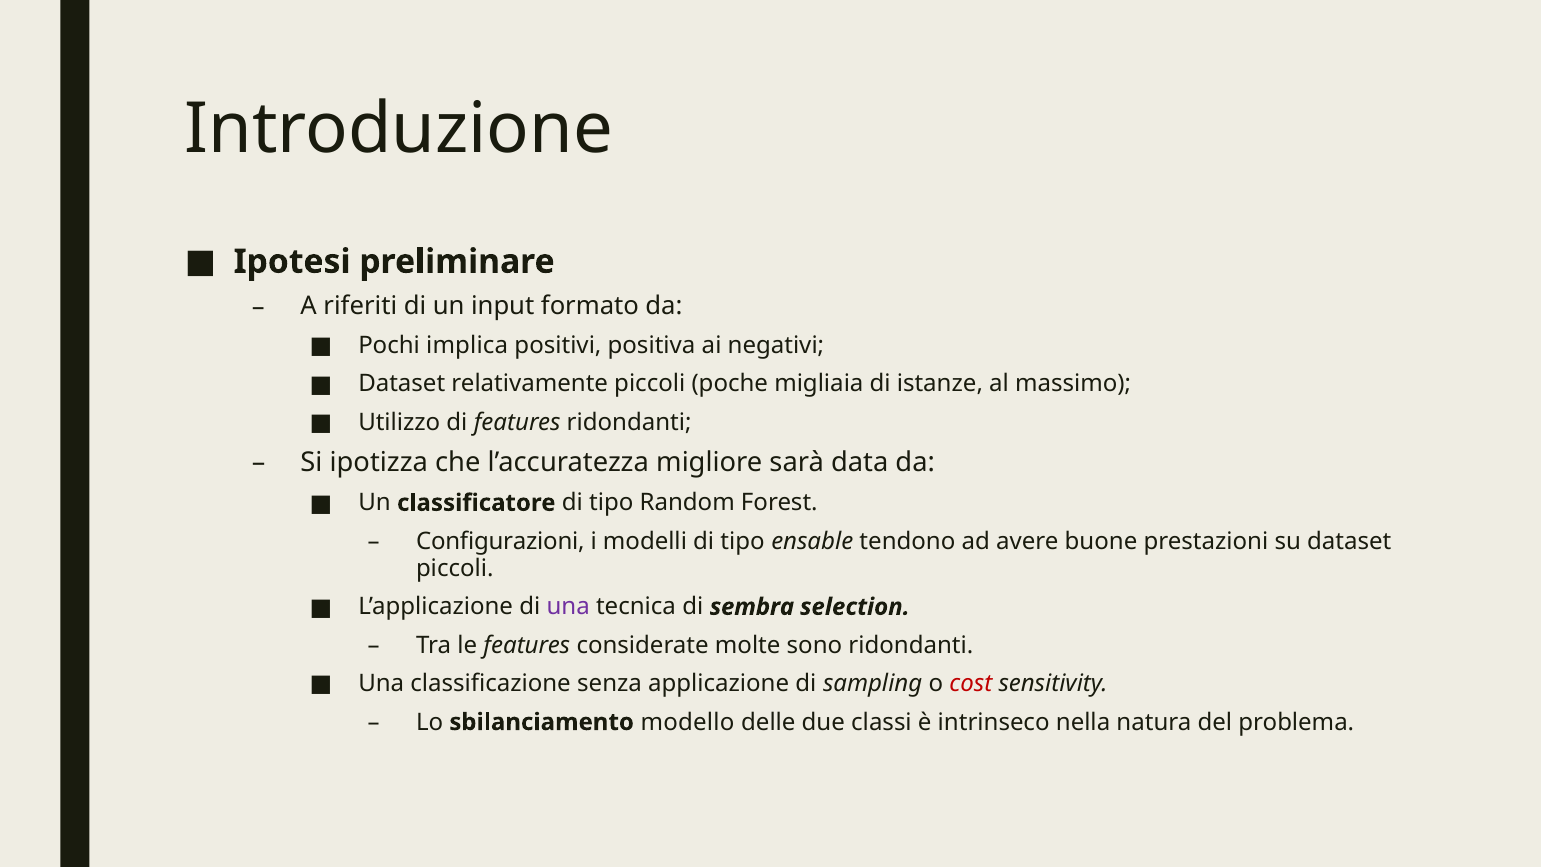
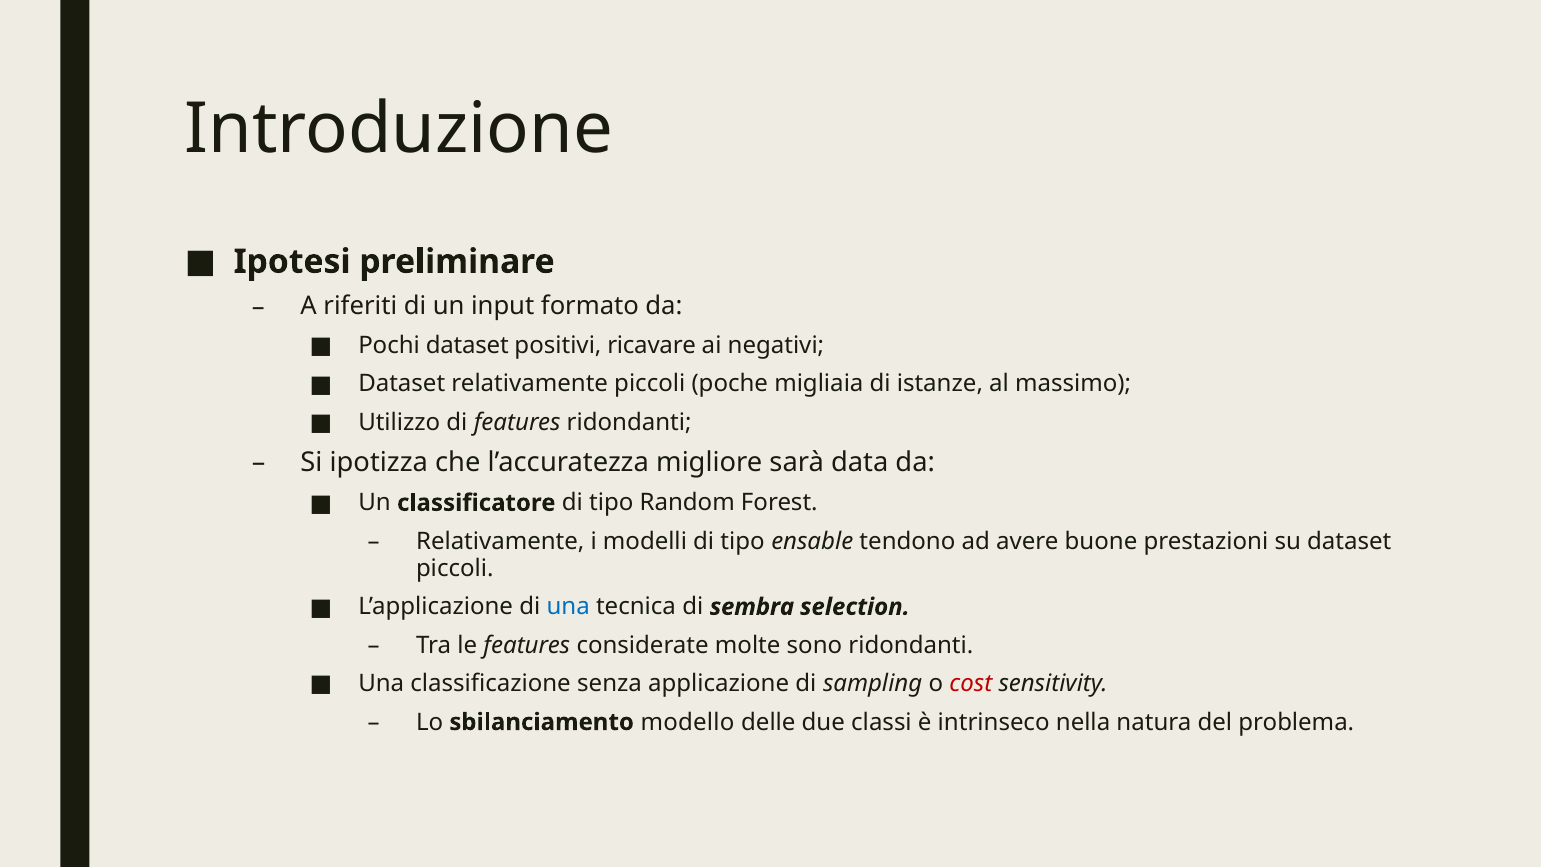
Pochi implica: implica -> dataset (467, 346)
positiva: positiva -> ricavare (652, 346)
Configurazioni: Configurazioni -> Relativamente (500, 541)
una colour: purple -> blue (568, 607)
